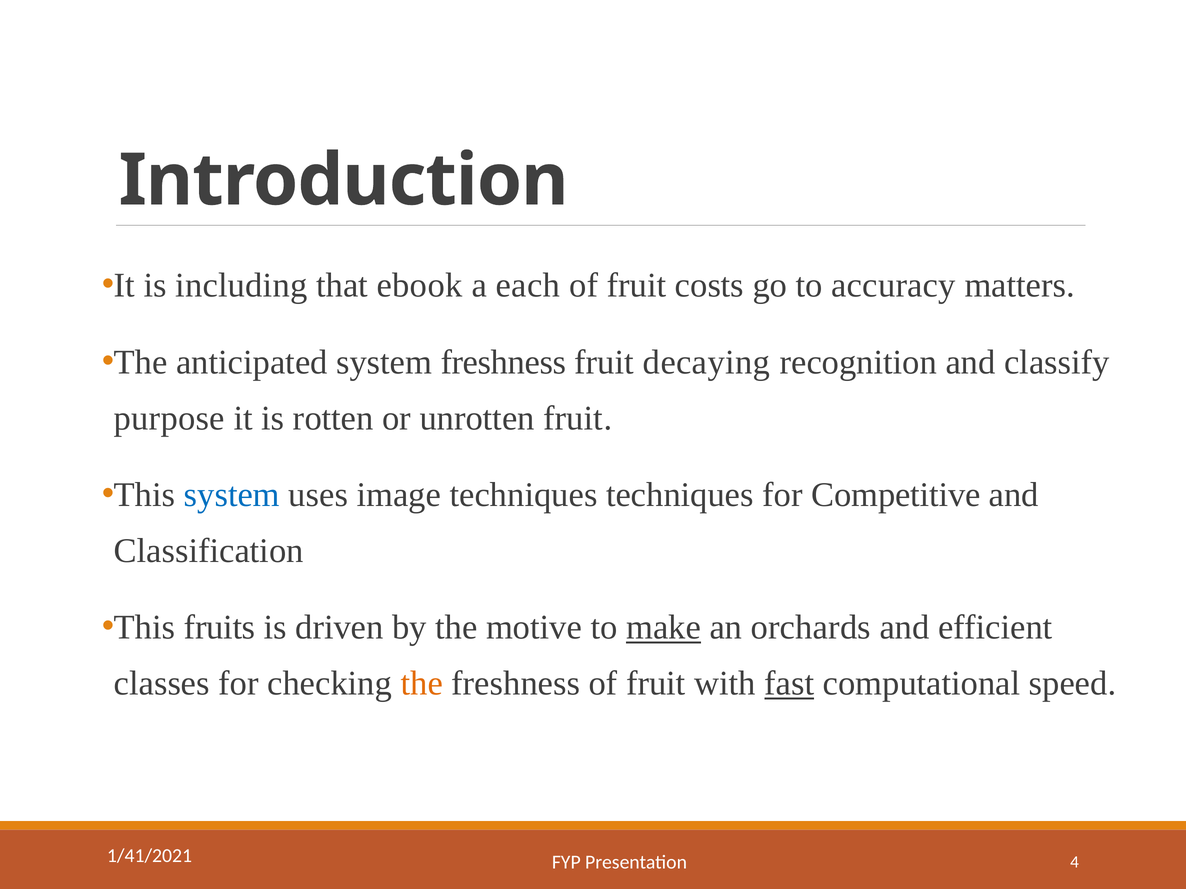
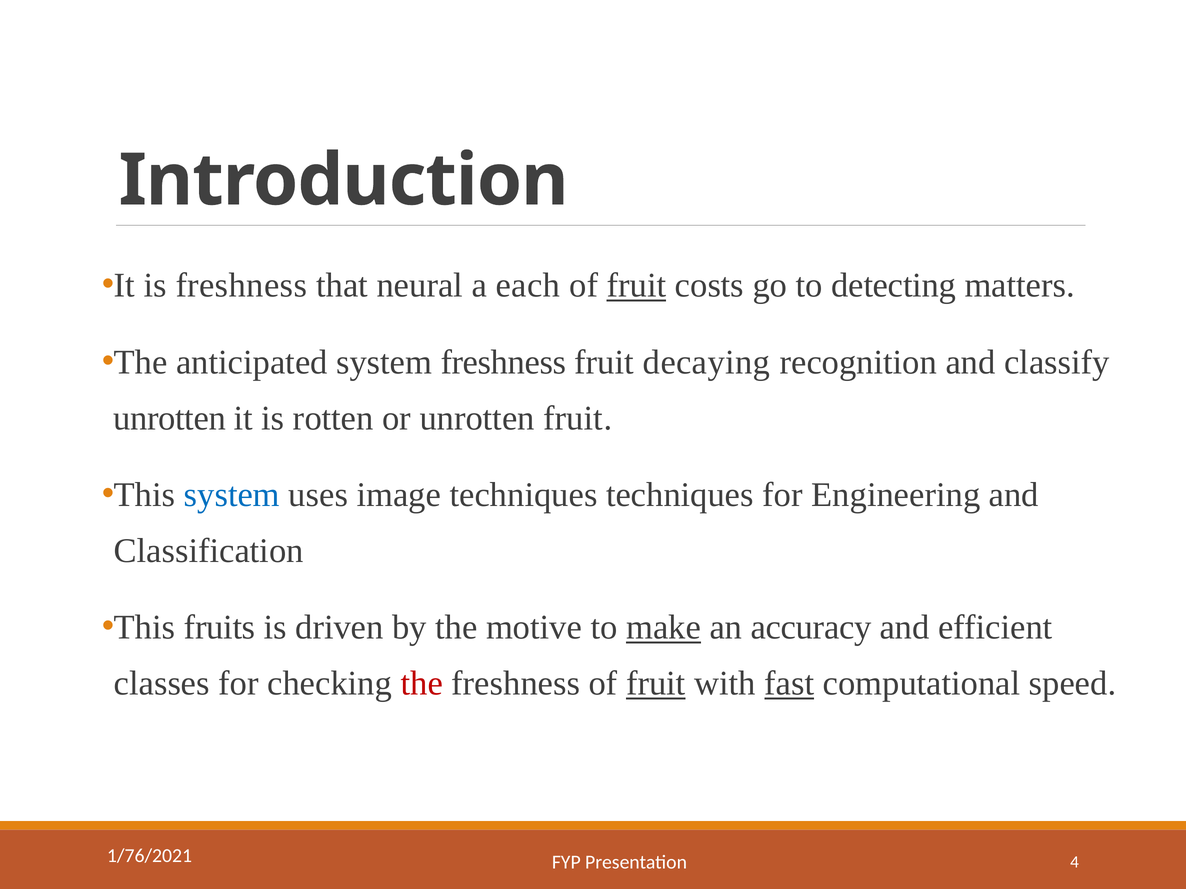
is including: including -> freshness (241, 286)
ebook: ebook -> neural (420, 286)
fruit underline: none -> present (636, 286)
accuracy: accuracy -> detecting (894, 286)
purpose: purpose -> unrotten (170, 418)
Competitive: Competitive -> Engineering (896, 495)
orchards: orchards -> accuracy (811, 628)
the colour: orange -> red (422, 684)
fruit underline: none -> present (656, 684)
1/41/2021: 1/41/2021 -> 1/76/2021 (150, 856)
